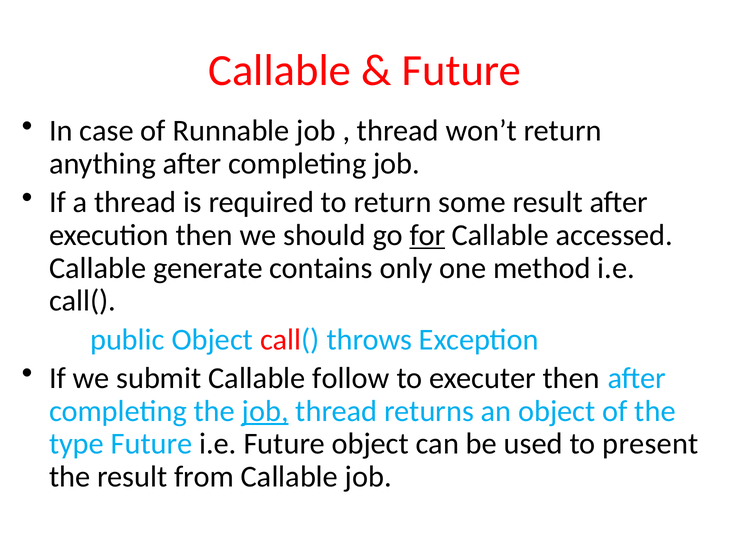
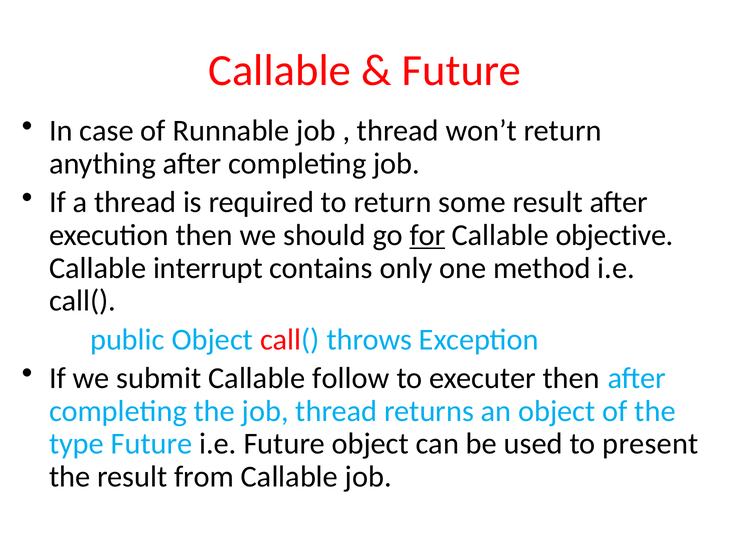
accessed: accessed -> objective (615, 235)
generate: generate -> interrupt (208, 268)
job underline: present -> none (265, 411)
